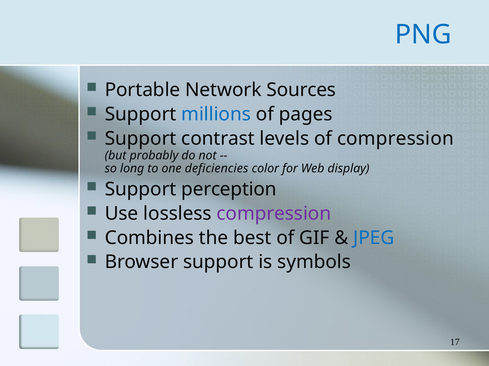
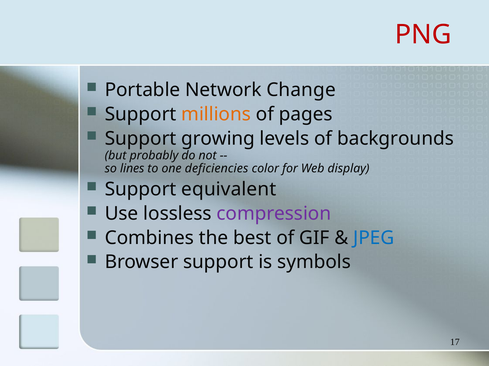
PNG colour: blue -> red (423, 35)
Sources: Sources -> Change (301, 90)
millions colour: blue -> orange (216, 114)
contrast: contrast -> growing (218, 139)
of compression: compression -> backgrounds (395, 139)
long: long -> lines (132, 169)
perception: perception -> equivalent (229, 190)
